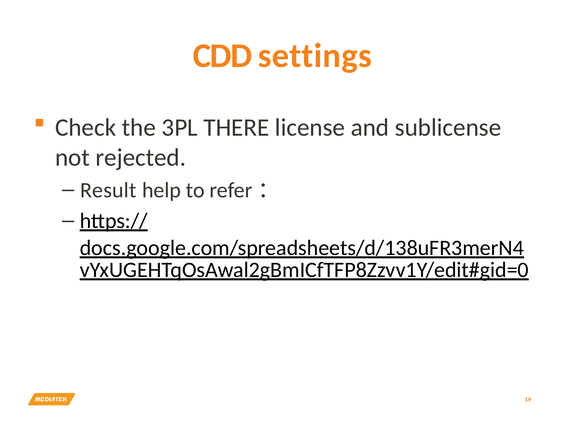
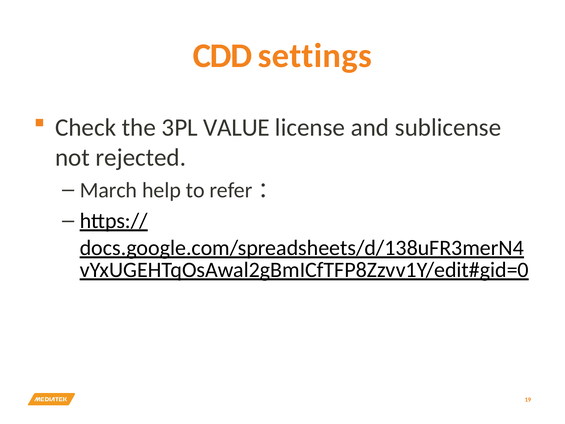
THERE: THERE -> VALUE (237, 127)
Result: Result -> March (108, 190)
